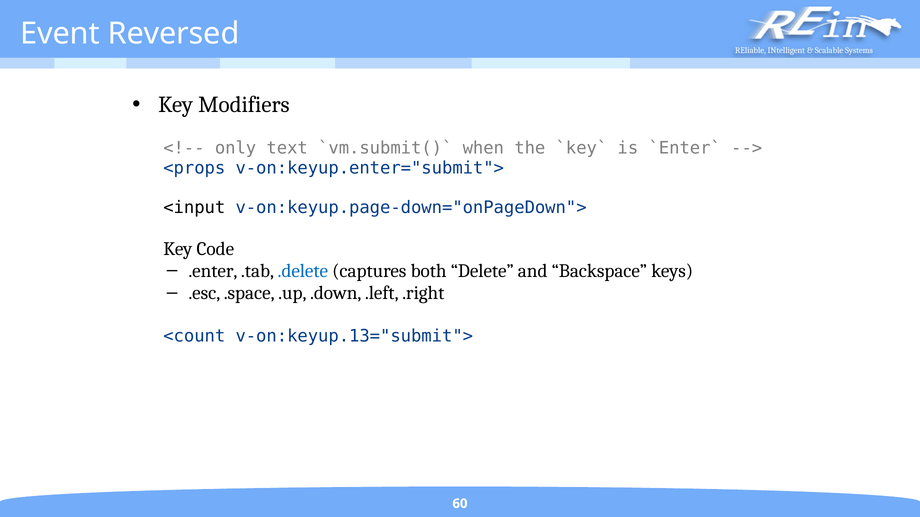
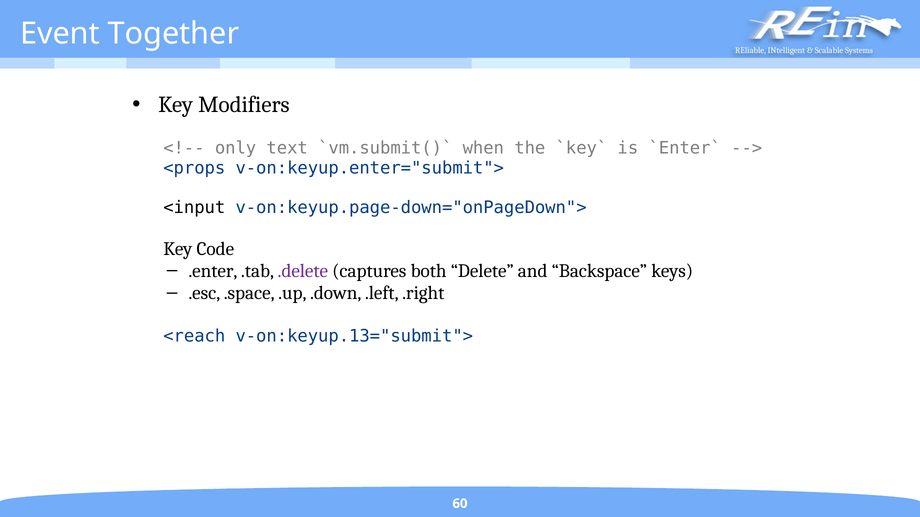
Reversed: Reversed -> Together (174, 34)
.delete colour: blue -> purple (303, 271)
<count: <count -> <reach (194, 337)
